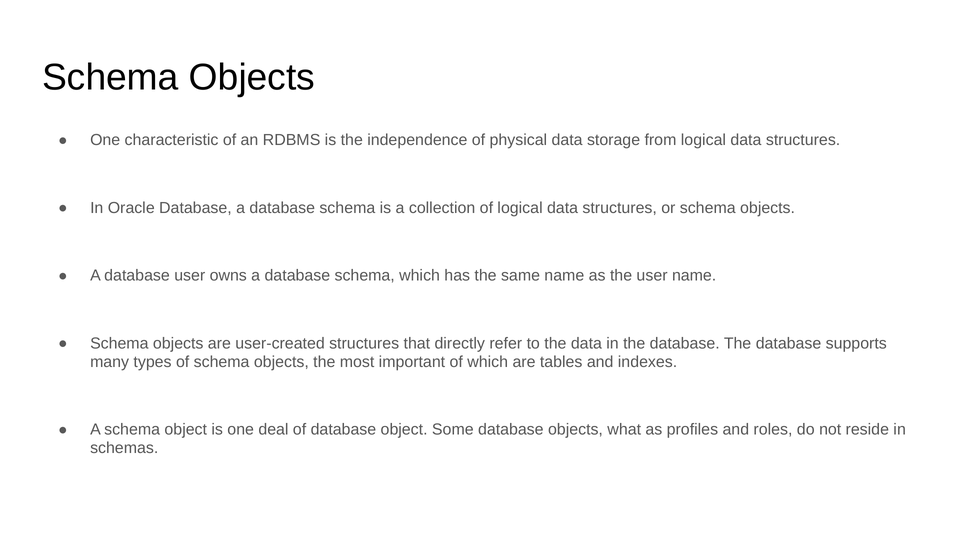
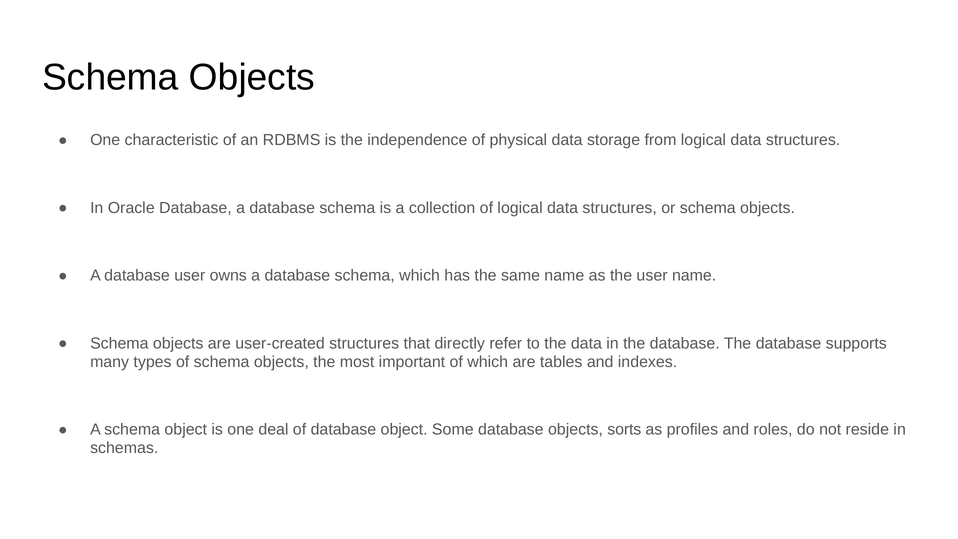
what: what -> sorts (624, 429)
